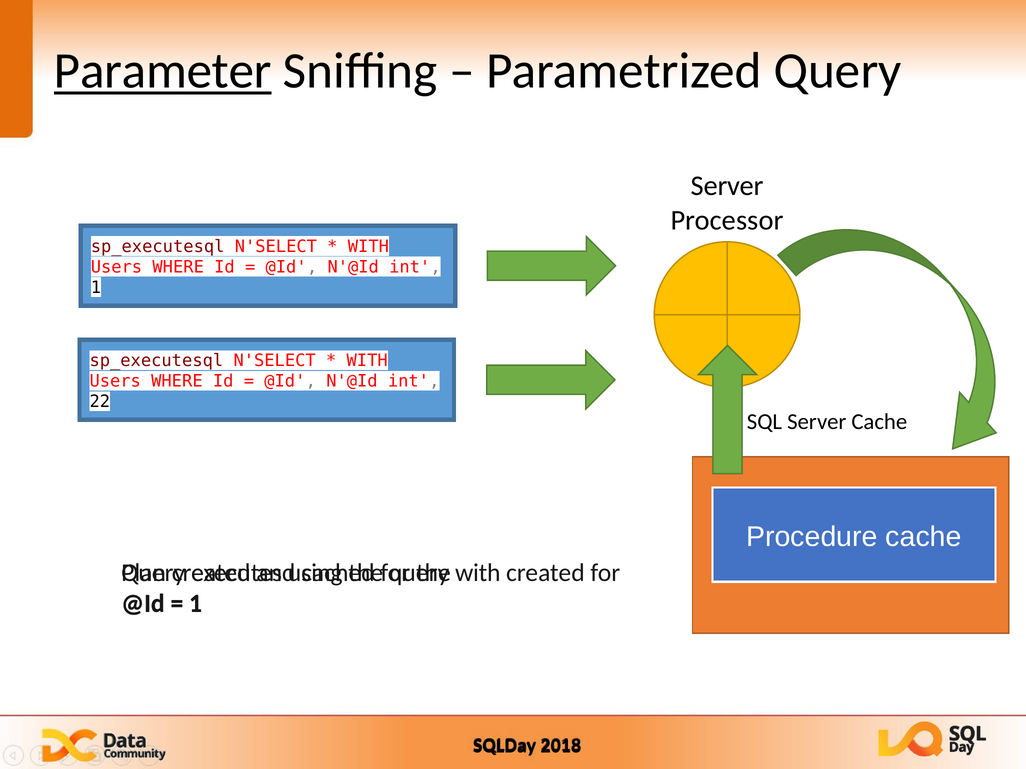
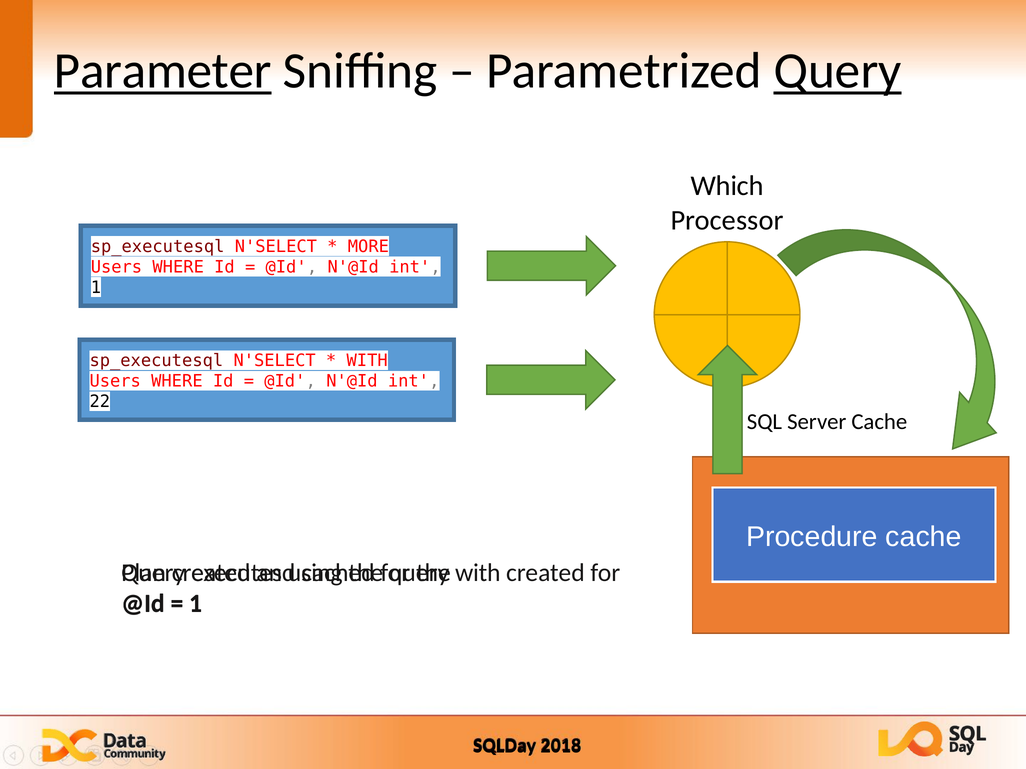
Query underline: none -> present (838, 71)
Server: Server -> Which (727, 186)
WITH: WITH -> MORE (368, 247)
